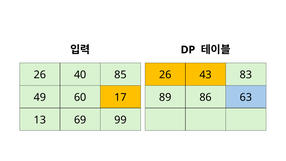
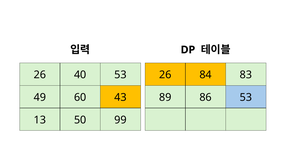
40 85: 85 -> 53 (121, 75)
43: 43 -> 84 (206, 75)
17: 17 -> 43 (121, 97)
86 63: 63 -> 53 (246, 97)
69: 69 -> 50 (80, 120)
